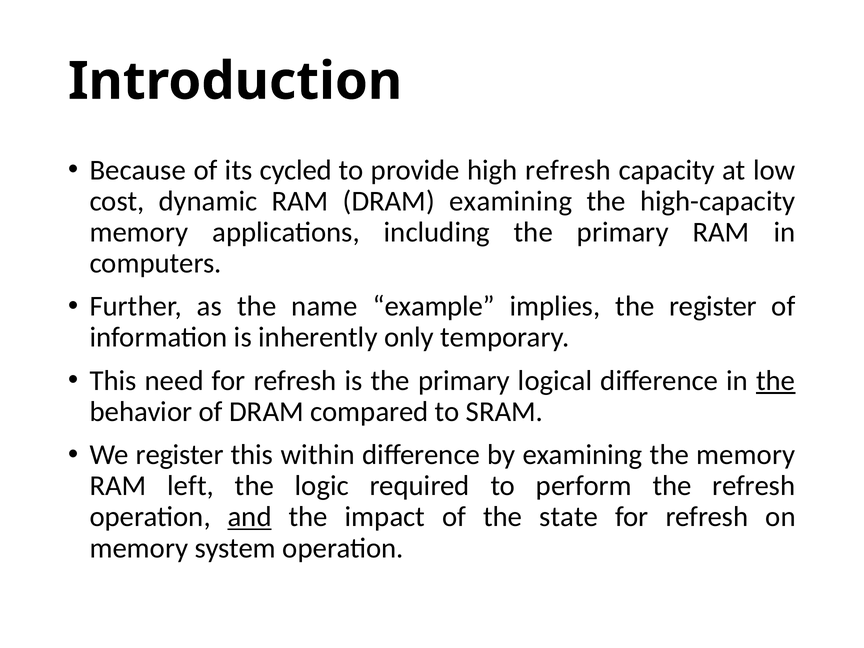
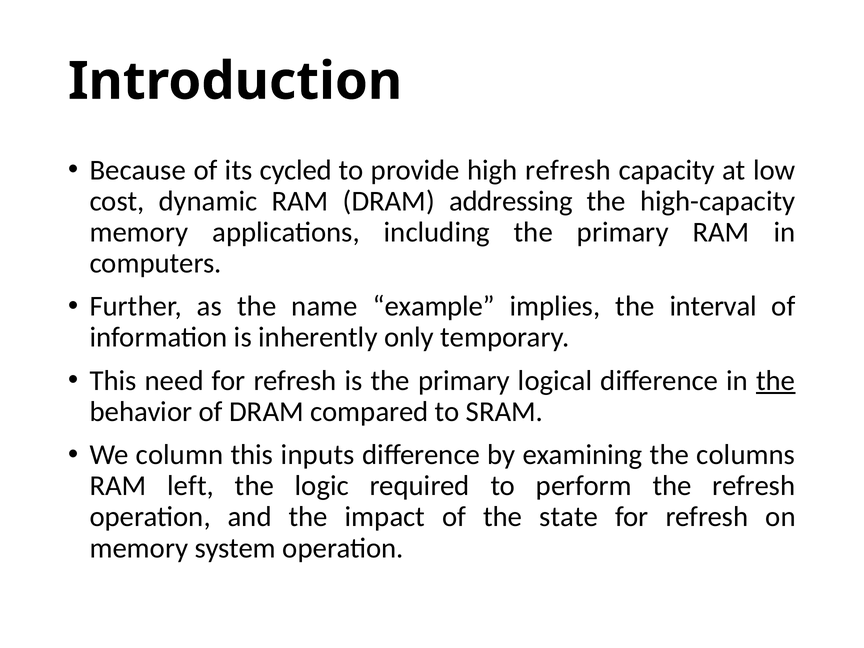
DRAM examining: examining -> addressing (511, 201)
the register: register -> interval (713, 306)
We register: register -> column (180, 455)
within: within -> inputs (318, 455)
the memory: memory -> columns (746, 455)
and underline: present -> none (250, 517)
